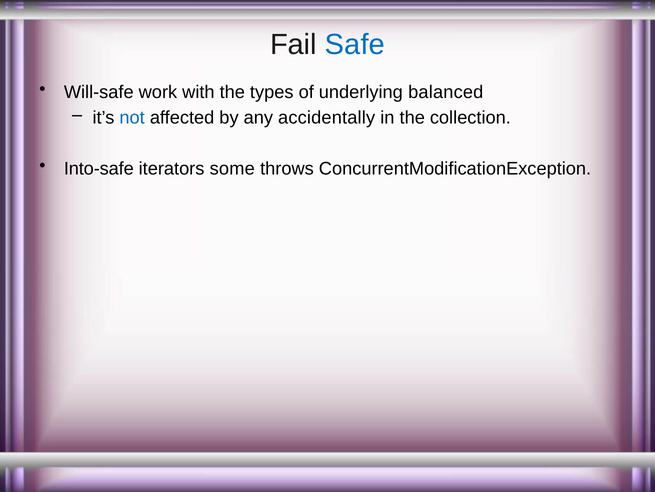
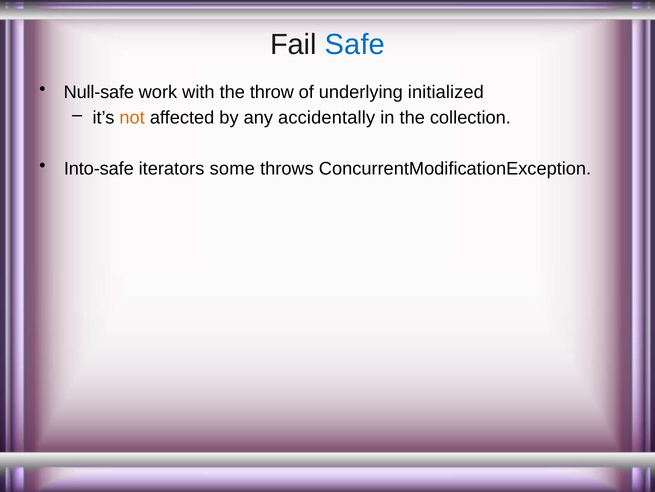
Will-safe: Will-safe -> Null-safe (99, 92)
types: types -> throw (272, 92)
balanced: balanced -> initialized (446, 92)
not colour: blue -> orange (132, 117)
